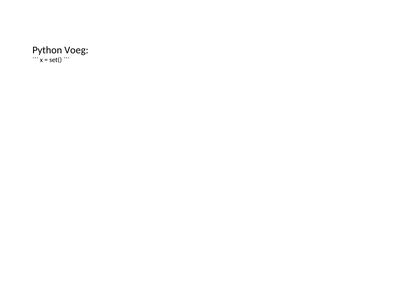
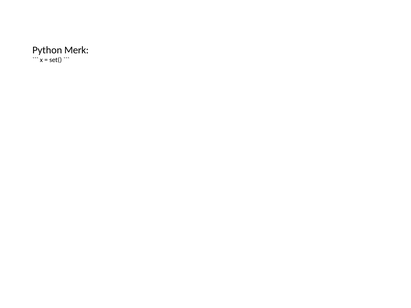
Voeg: Voeg -> Merk (76, 50)
